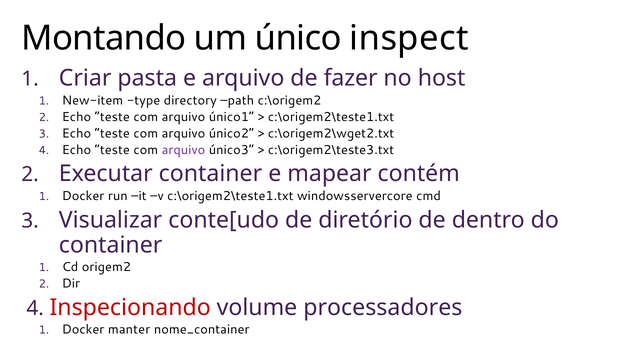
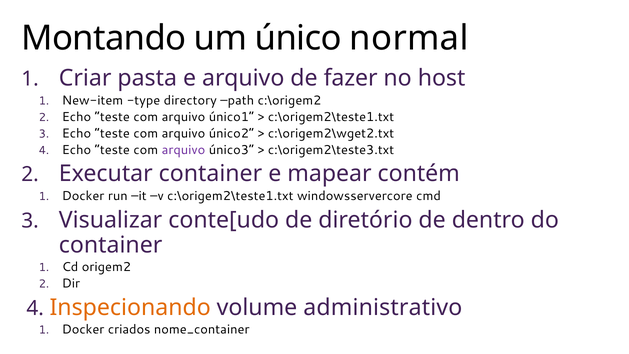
inspect: inspect -> normal (409, 38)
Inspecionando colour: red -> orange (130, 307)
processadores: processadores -> administrativo (383, 307)
manter: manter -> criados (129, 329)
